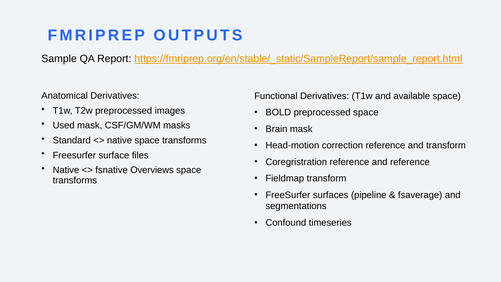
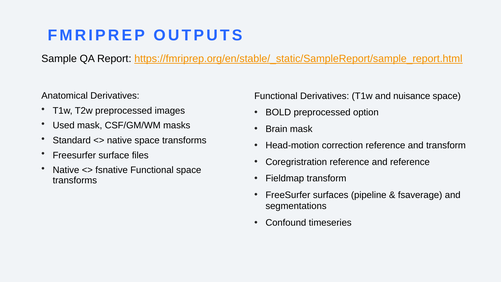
available: available -> nuisance (412, 96)
preprocessed space: space -> option (366, 112)
fsnative Overviews: Overviews -> Functional (152, 170)
